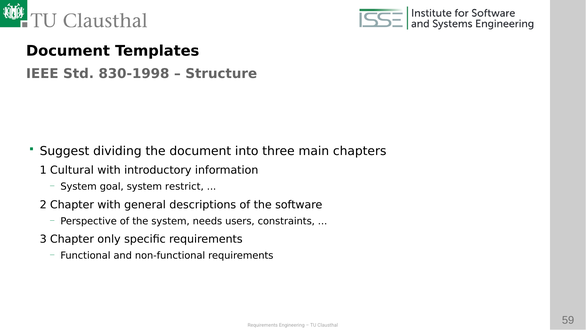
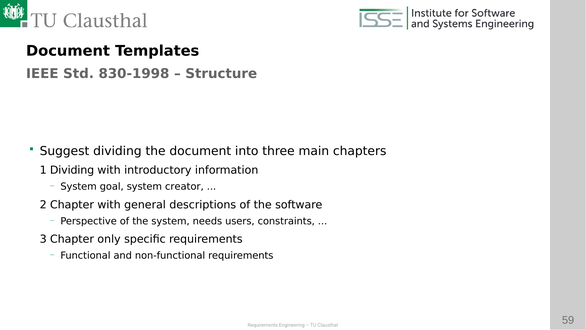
Cultural: Cultural -> Dividing (72, 170)
restrict: restrict -> creator (184, 186)
